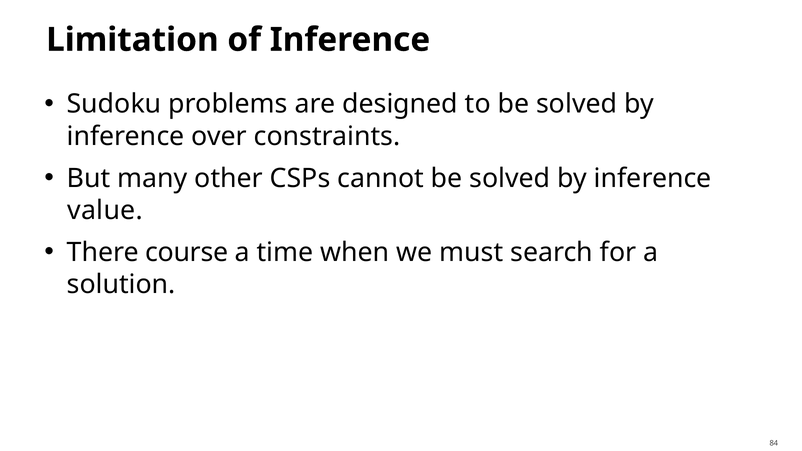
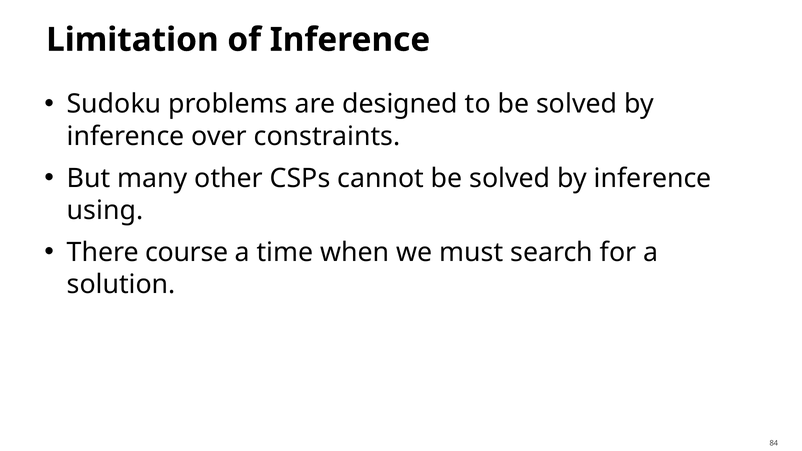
value: value -> using (105, 210)
